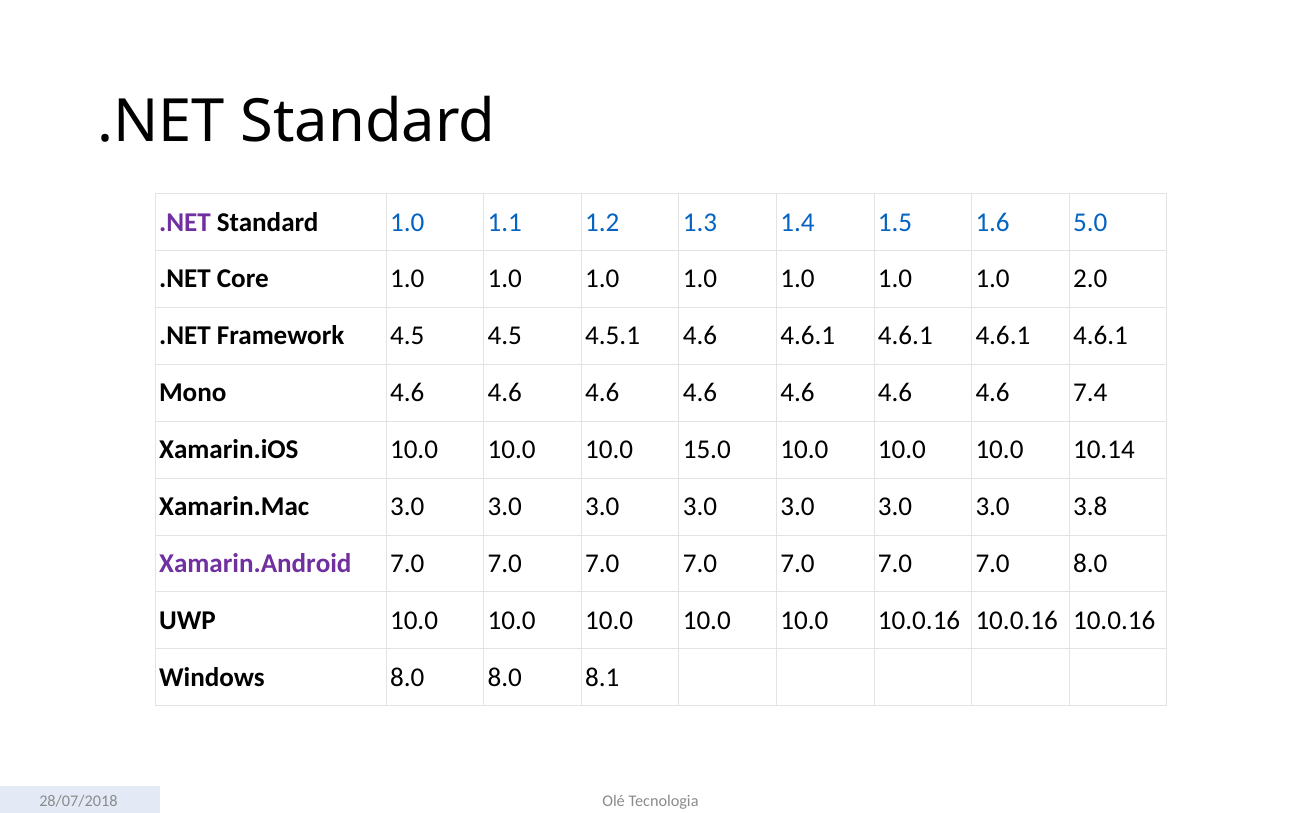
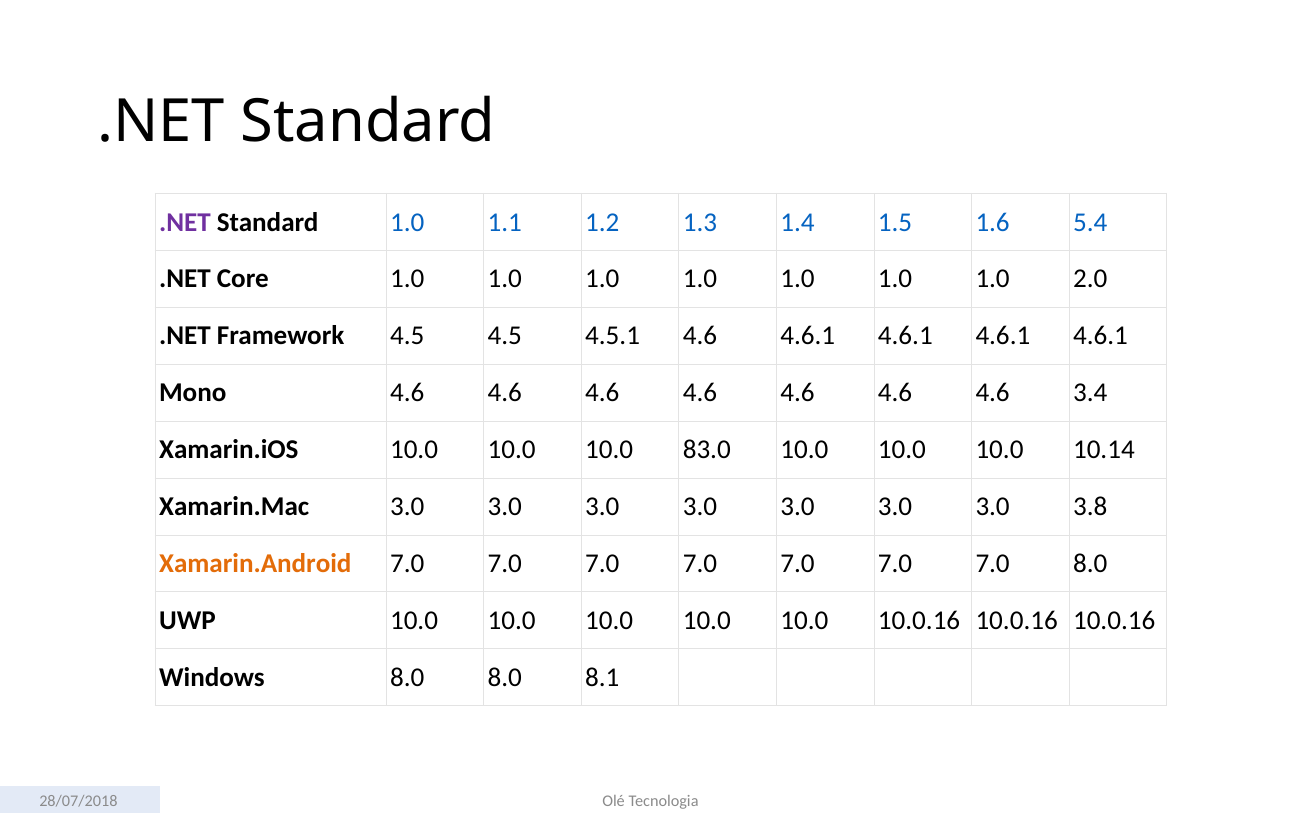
5.0: 5.0 -> 5.4 (1090, 222)
7.4: 7.4 -> 3.4 (1090, 393)
15.0: 15.0 -> 83.0 (707, 450)
Xamarin.Android colour: purple -> orange (255, 564)
